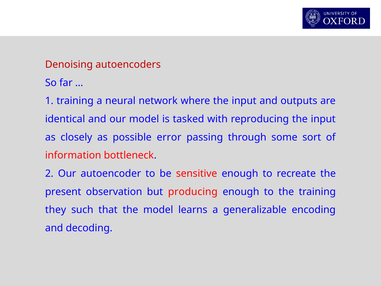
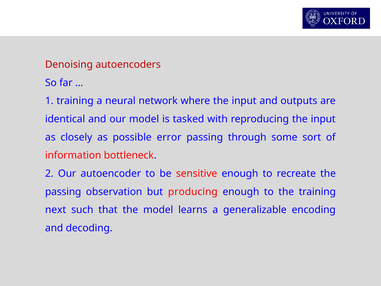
present: present -> passing (63, 192)
they: they -> next (56, 210)
